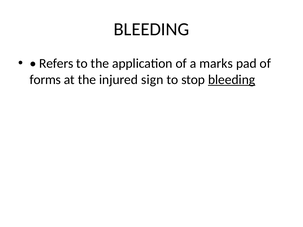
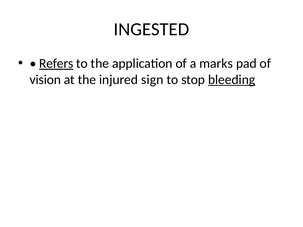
BLEEDING: BLEEDING -> INGESTED (151, 29)
Refers underline: none -> present (56, 64)
forms: forms -> vision (45, 80)
